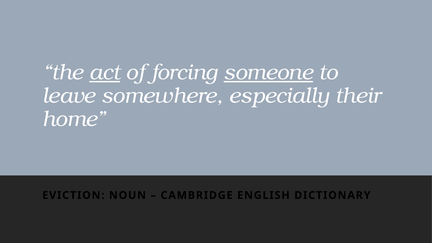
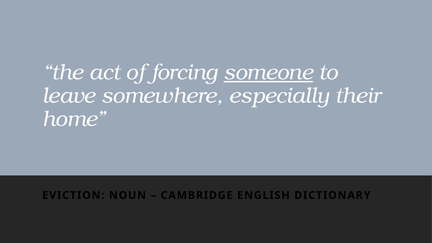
act underline: present -> none (105, 72)
